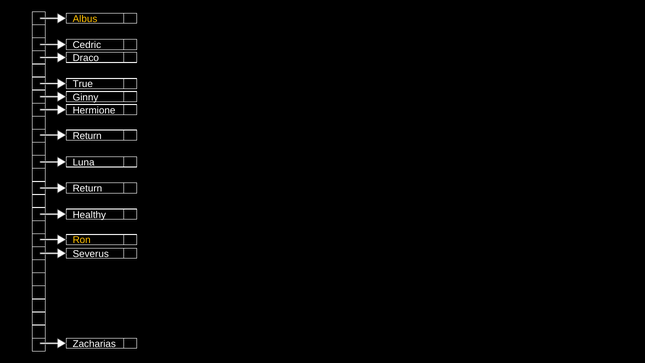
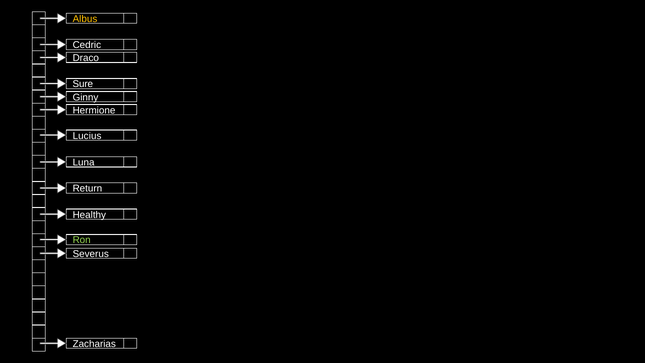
True: True -> Sure (83, 84)
Return: Return -> Lucius (87, 136)
Ron colour: yellow -> light green (82, 240)
